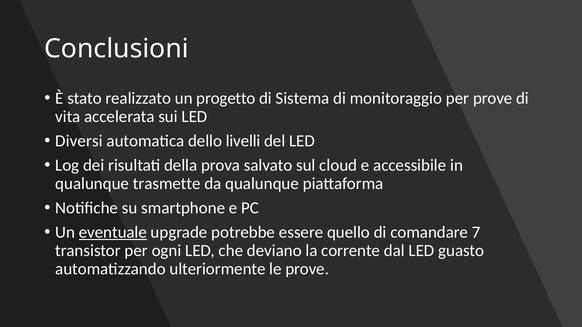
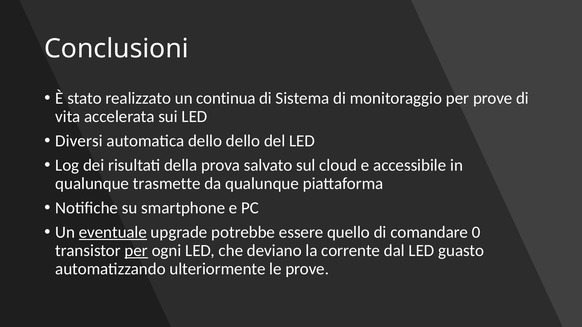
progetto: progetto -> continua (226, 98)
dello livelli: livelli -> dello (243, 141)
7: 7 -> 0 (476, 232)
per underline: none -> present (136, 251)
